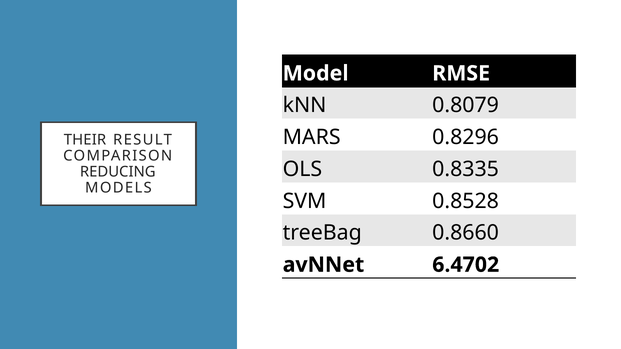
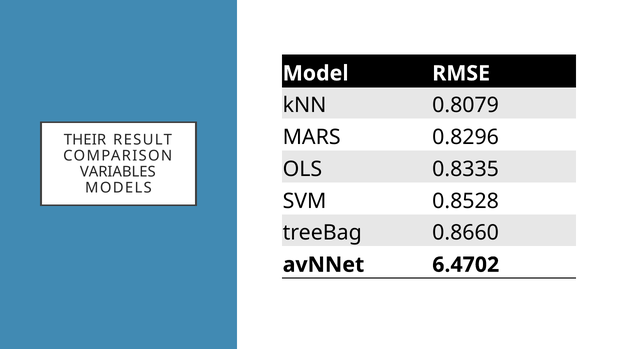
REDUCING: REDUCING -> VARIABLES (118, 172)
